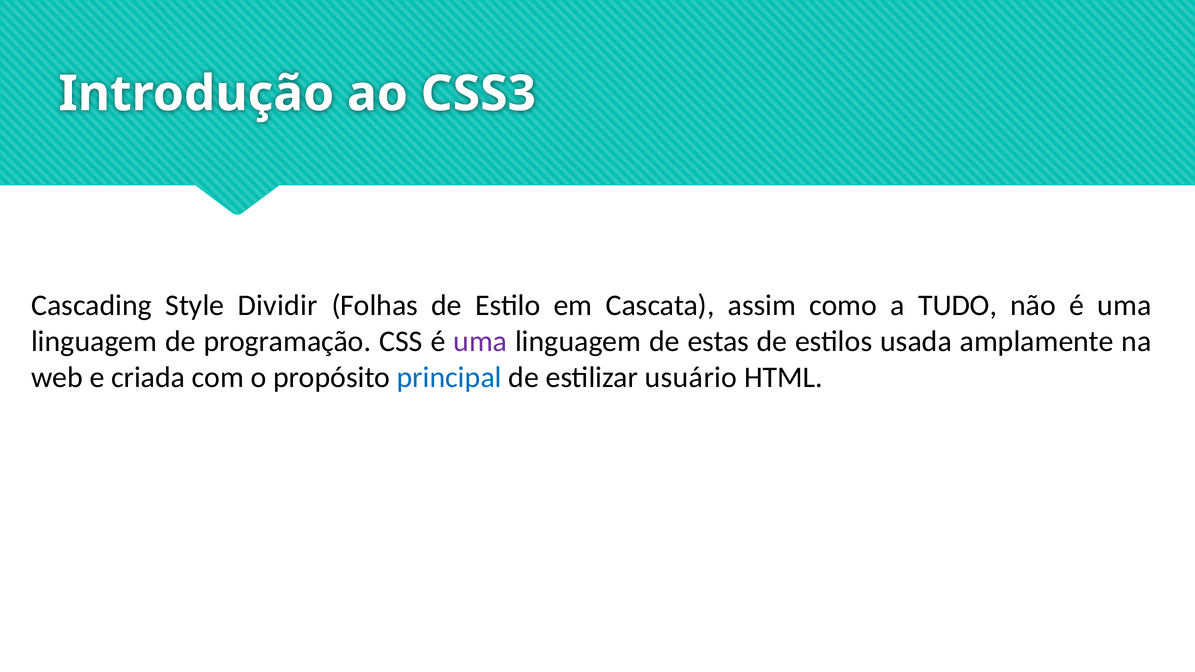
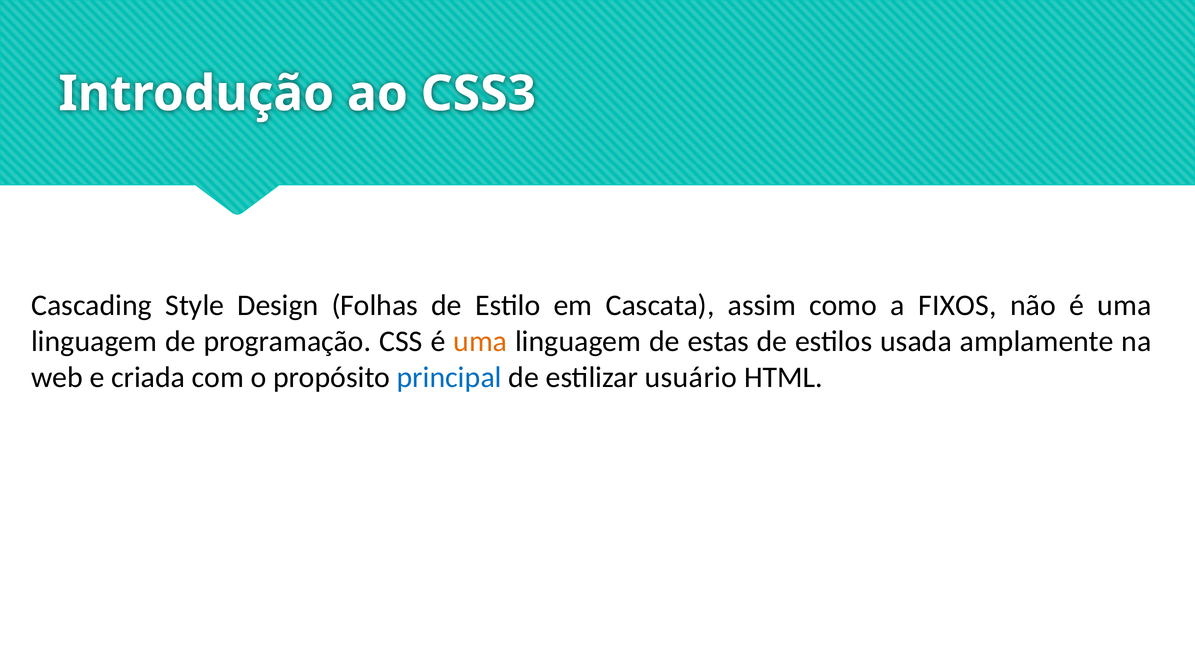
Dividir: Dividir -> Design (278, 306)
TUDO: TUDO -> FIXOS (957, 306)
uma colour: purple -> orange (480, 342)
